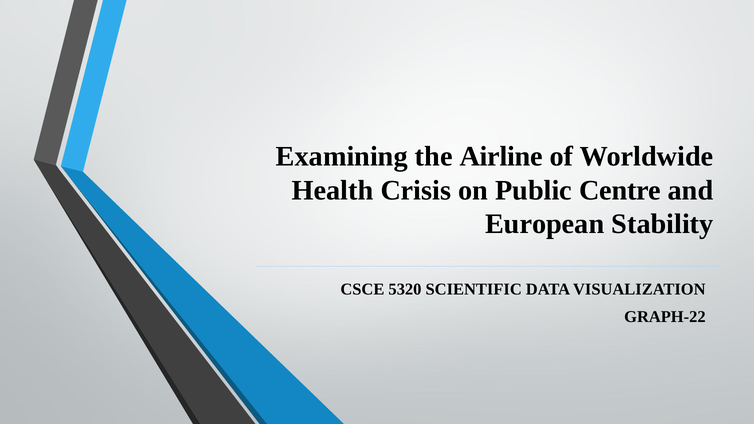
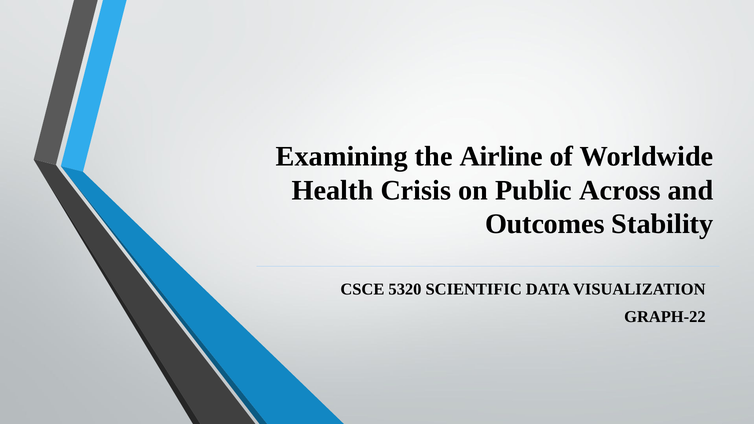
Centre: Centre -> Across (620, 190)
European: European -> Outcomes (545, 224)
